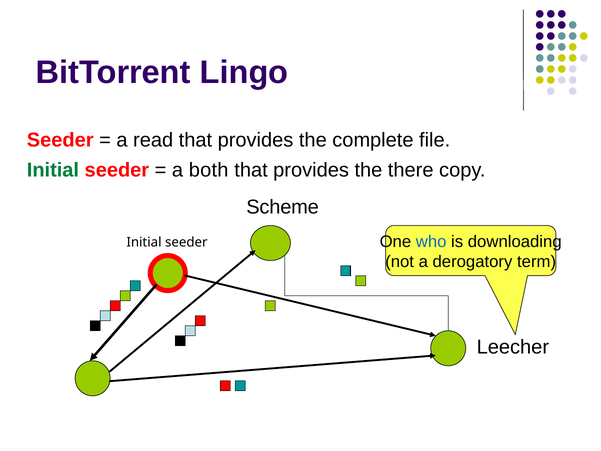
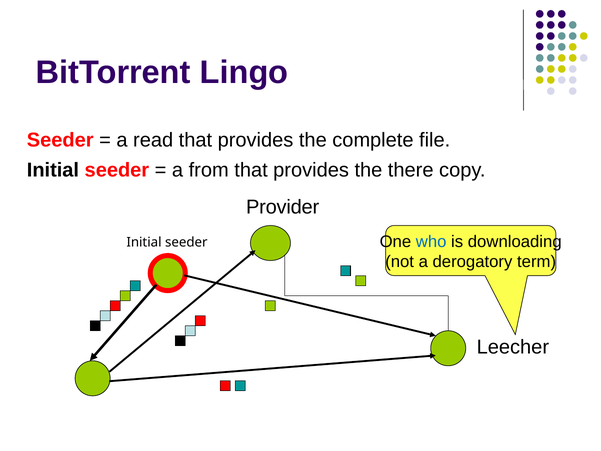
Initial colour: green -> black (53, 170)
both: both -> from (209, 170)
Scheme: Scheme -> Provider (283, 207)
